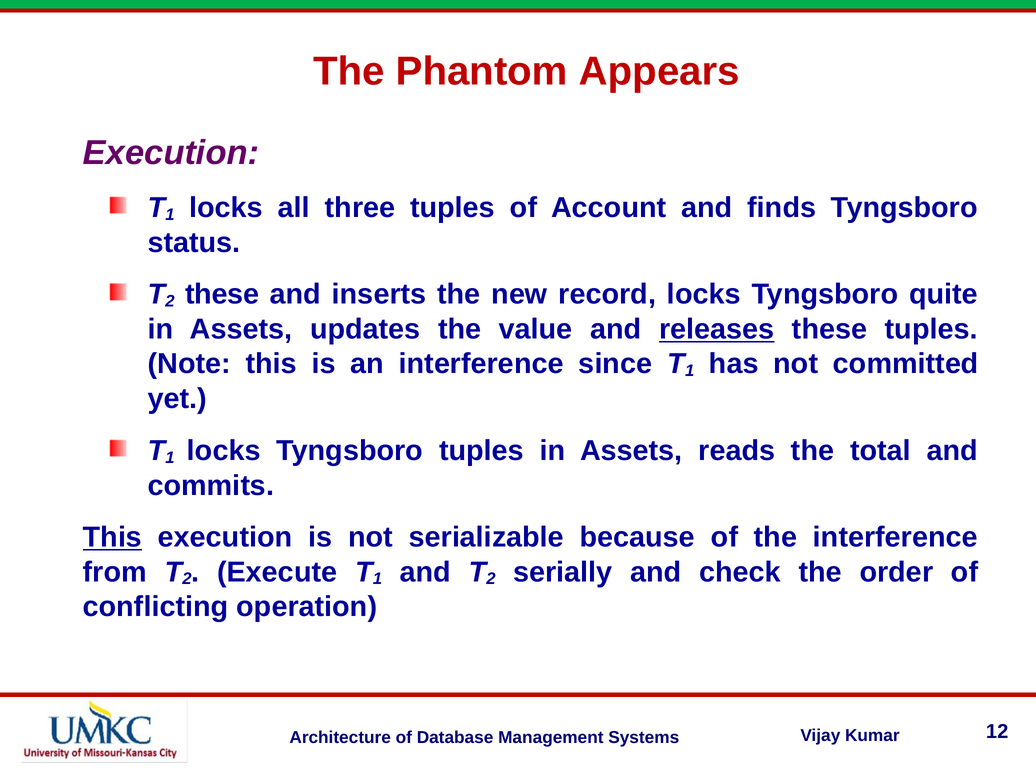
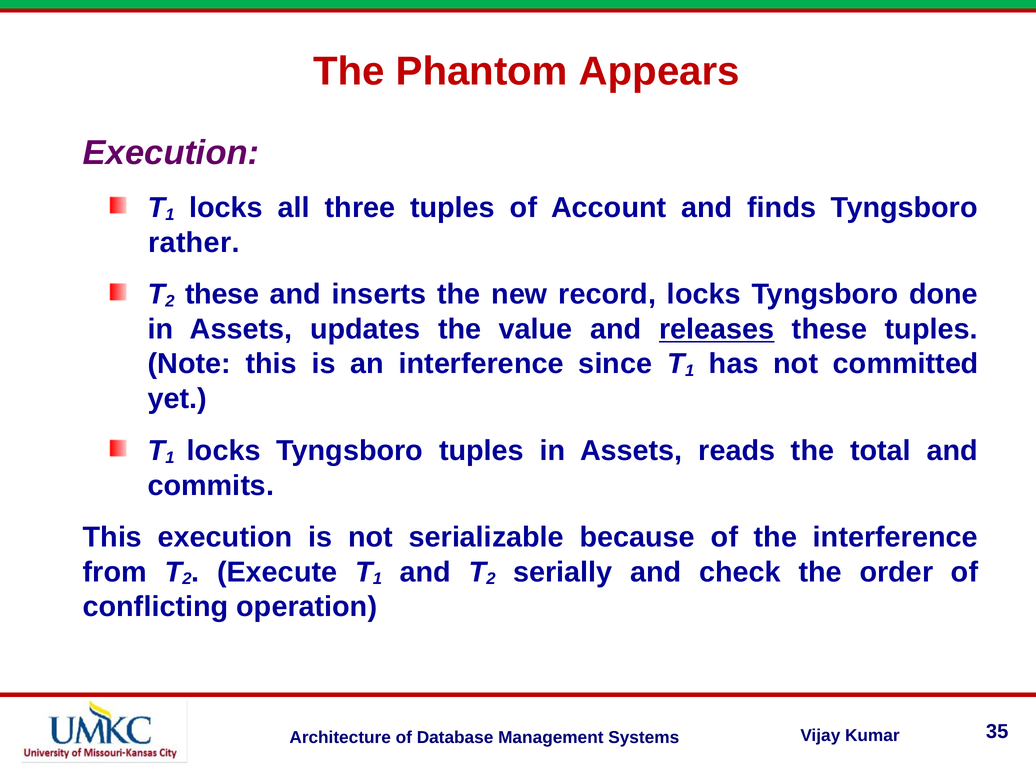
status: status -> rather (194, 243)
quite: quite -> done (944, 294)
This underline: present -> none (112, 537)
12: 12 -> 35 (997, 732)
